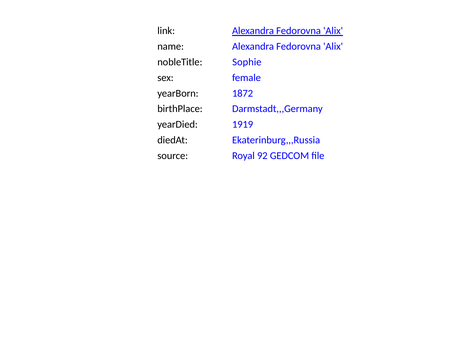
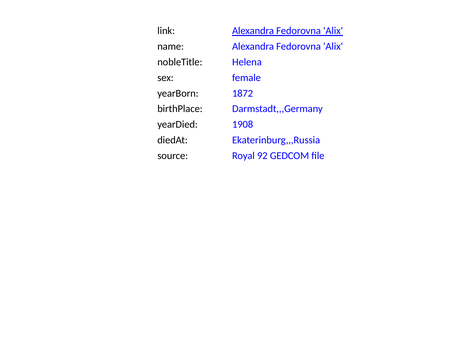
Sophie: Sophie -> Helena (247, 62)
1919: 1919 -> 1908 (243, 124)
